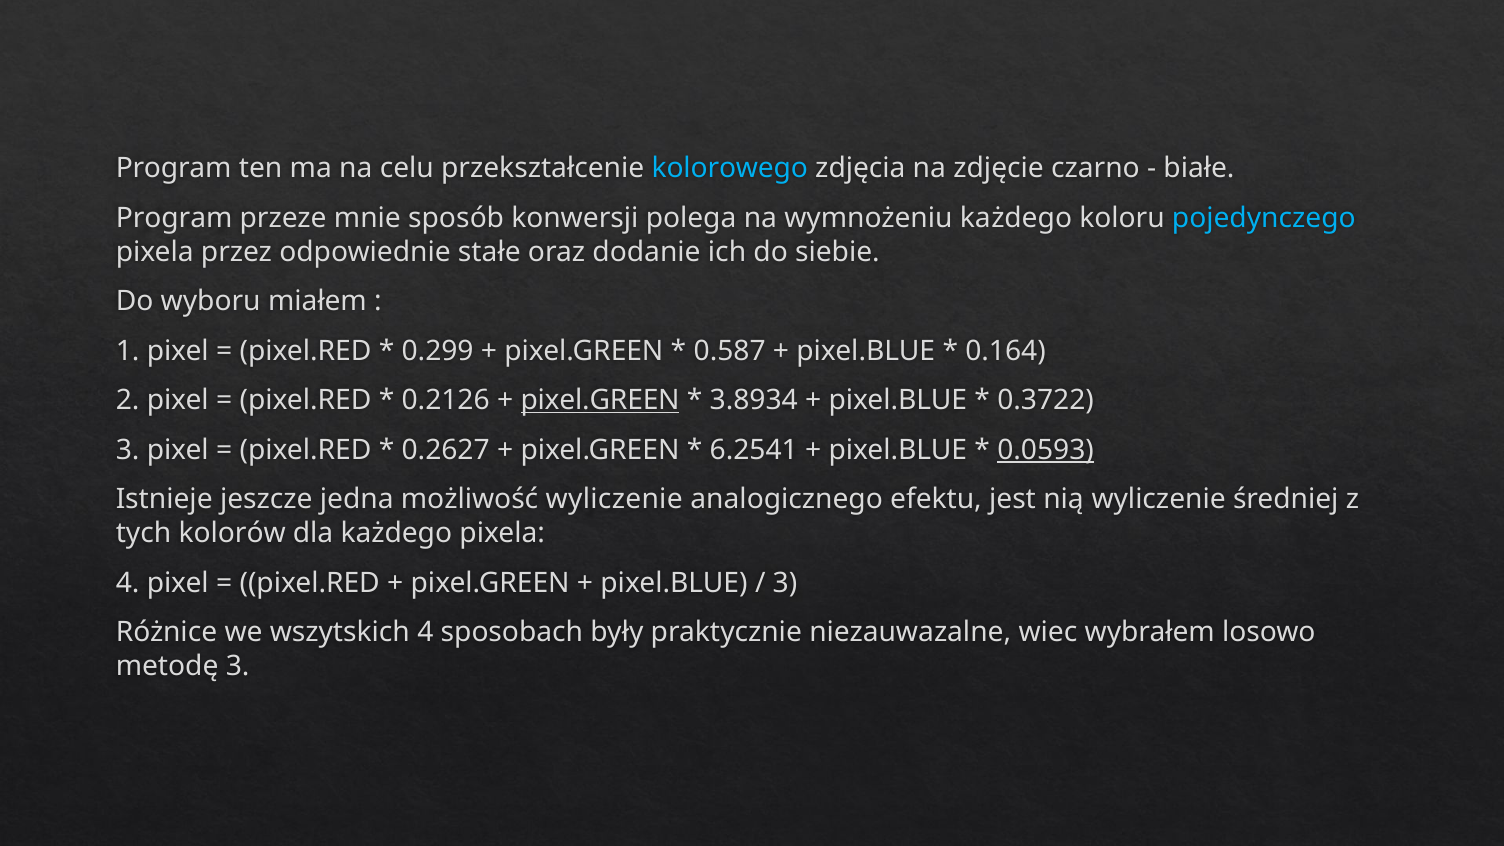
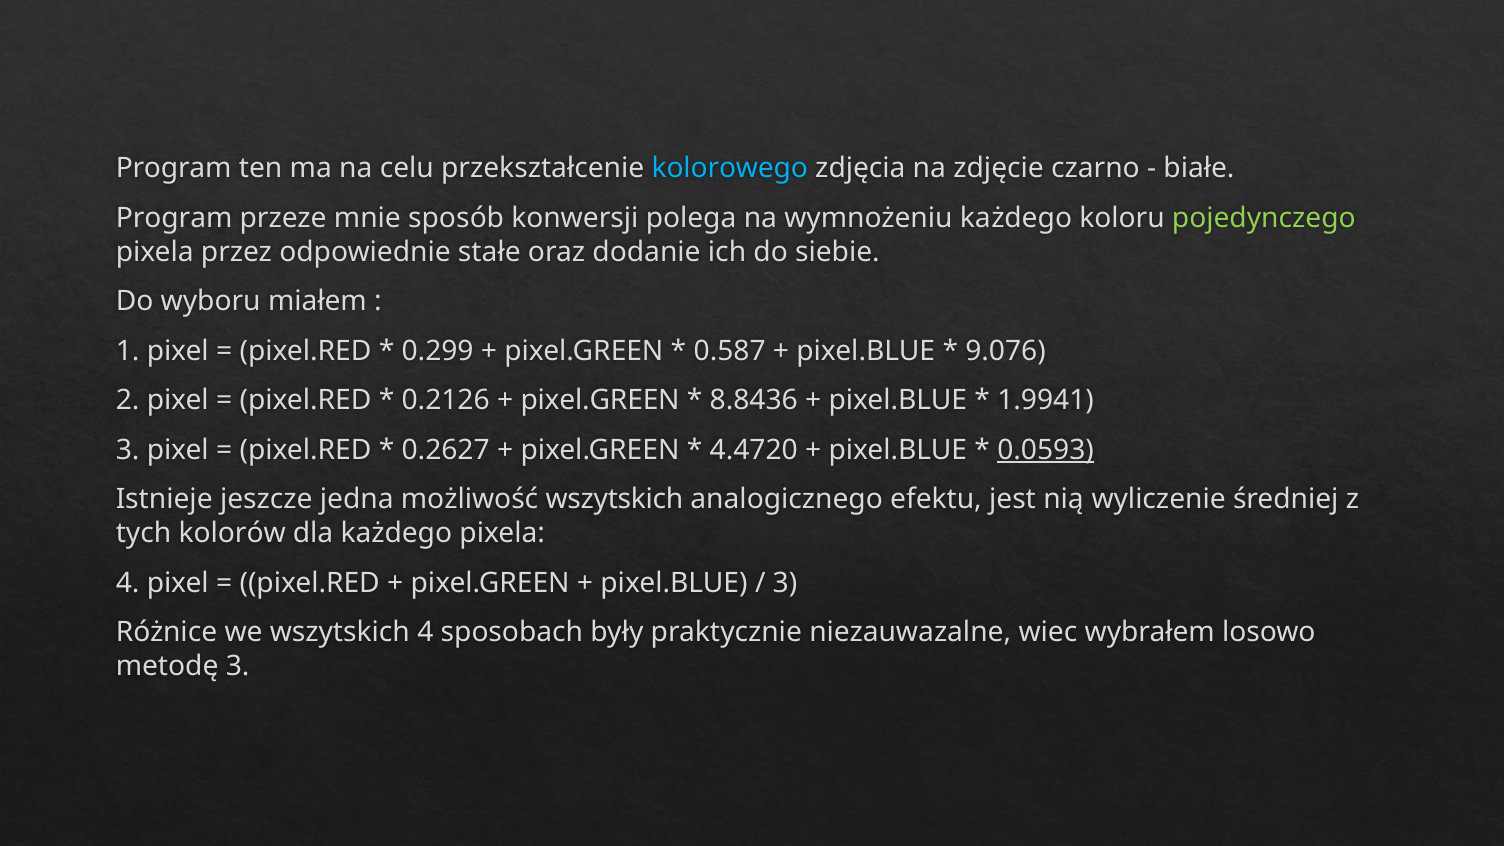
pojedynczego colour: light blue -> light green (1264, 218)
0.164: 0.164 -> 9.076 (1006, 351)
pixel.GREEN underline: present -> none (600, 400)
3.8934: 3.8934 -> 8.8436 (754, 400)
0.3722: 0.3722 -> 1.9941 (1046, 400)
6.2541: 6.2541 -> 4.4720 (754, 450)
możliwość wyliczenie: wyliczenie -> wszytskich (614, 499)
